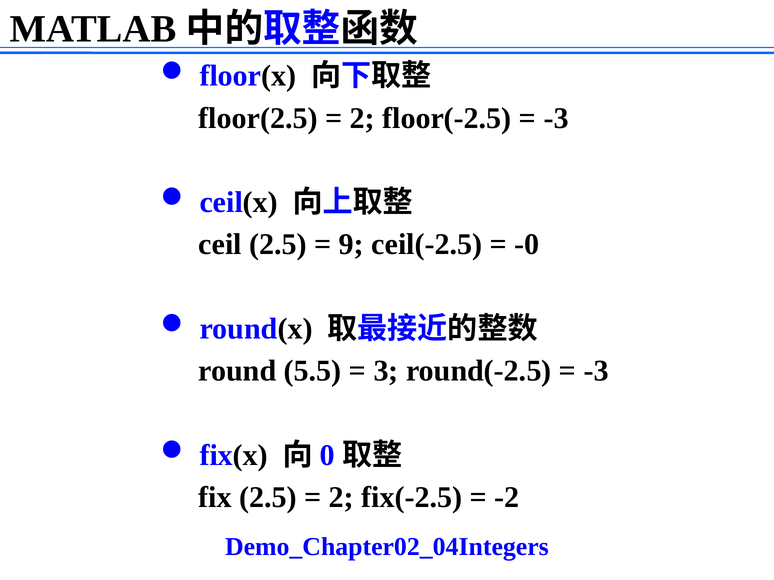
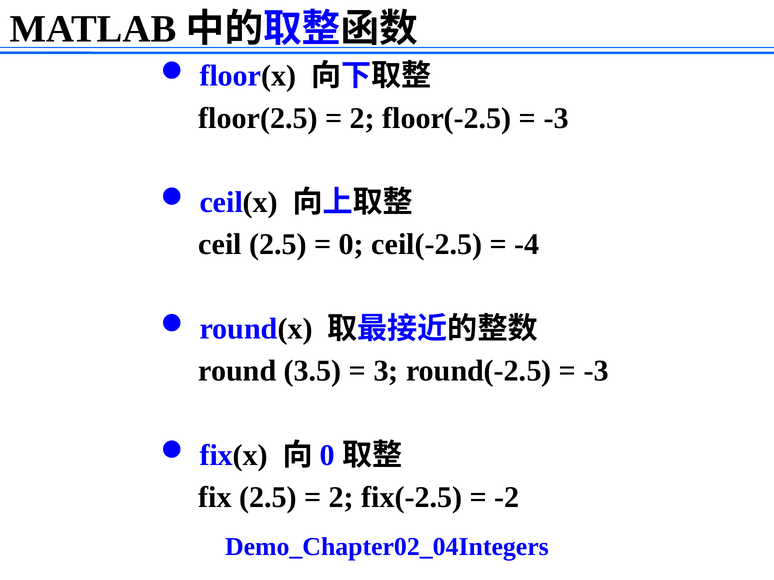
9: 9 -> 0 (351, 245)
-0: -0 -> -4 (527, 245)
5.5: 5.5 -> 3.5 (313, 371)
